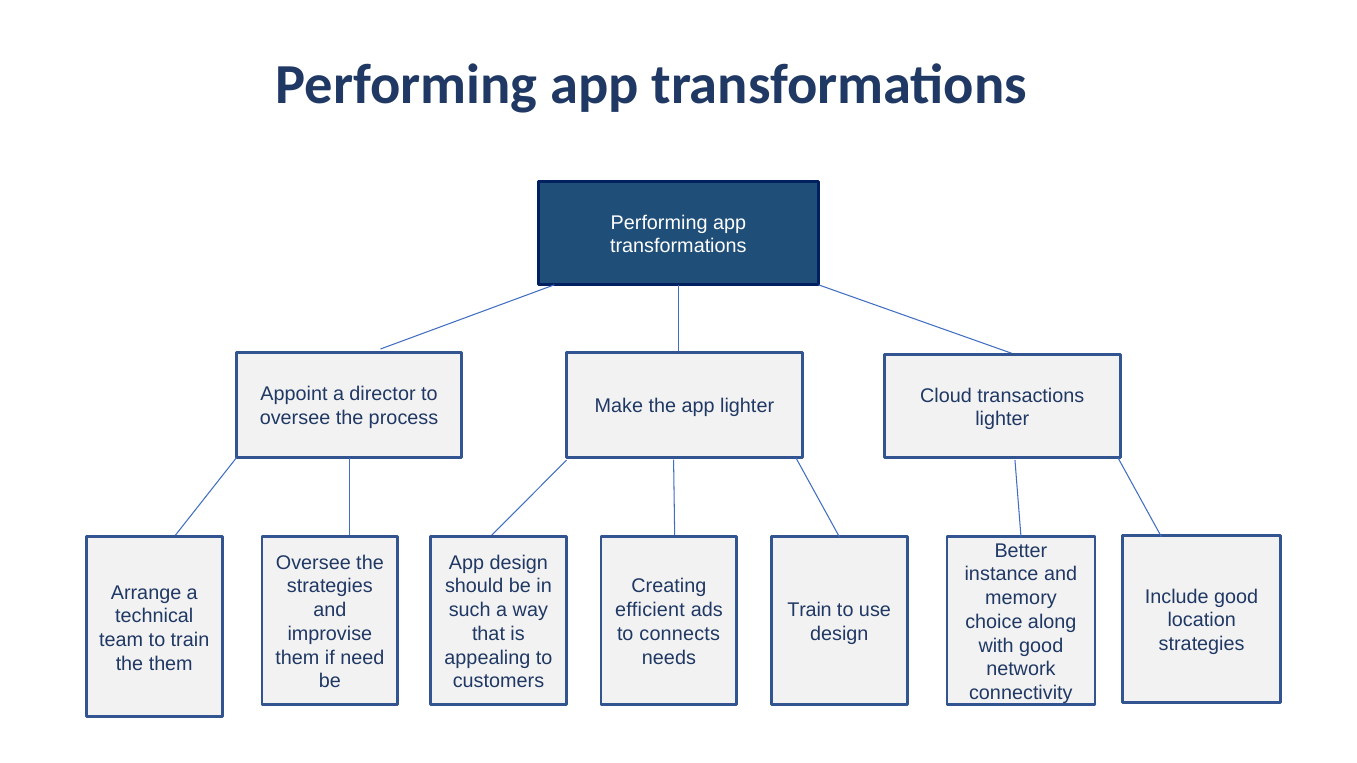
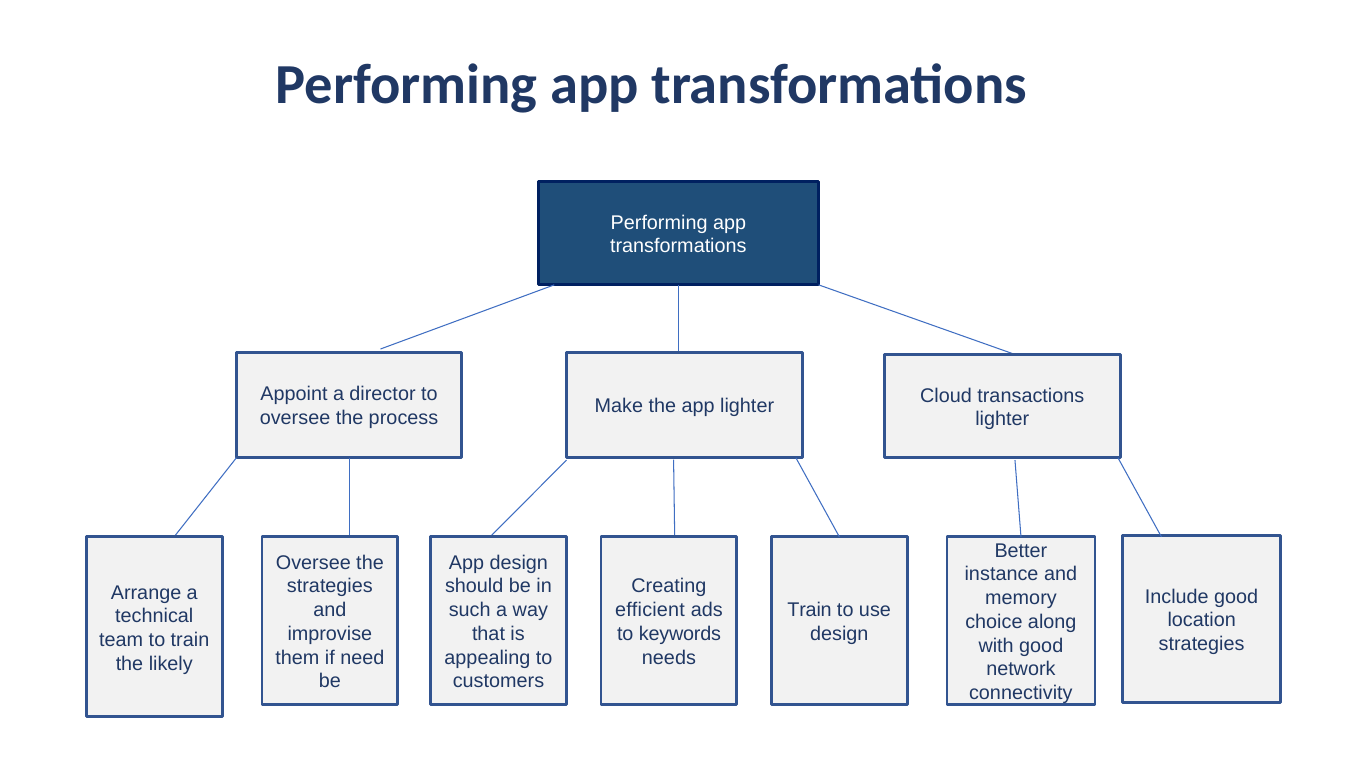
connects: connects -> keywords (680, 634)
the them: them -> likely (171, 664)
